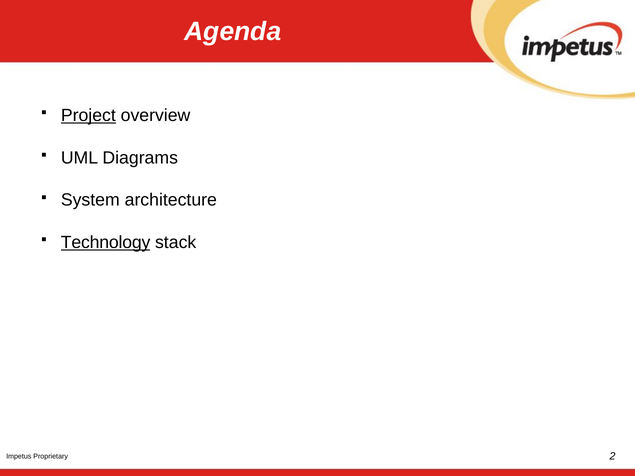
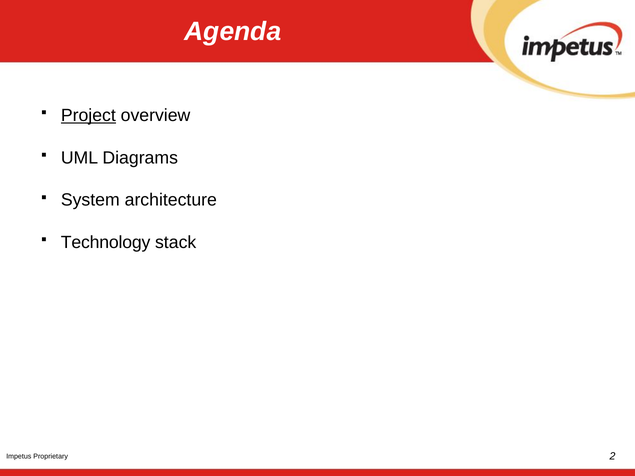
Technology underline: present -> none (106, 243)
